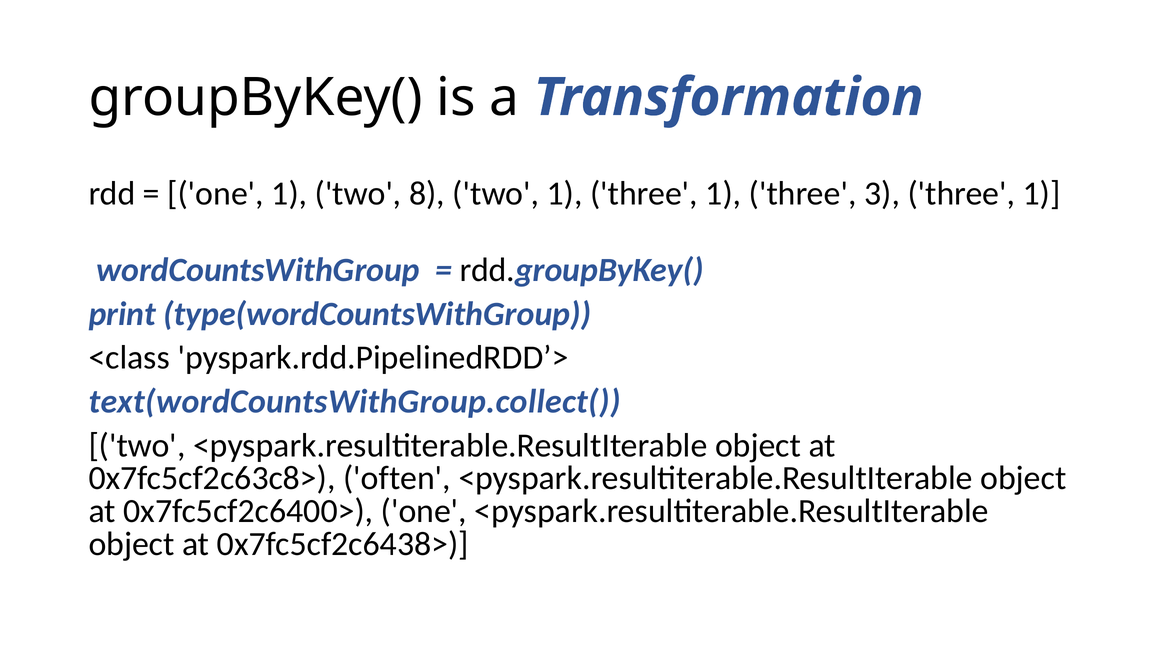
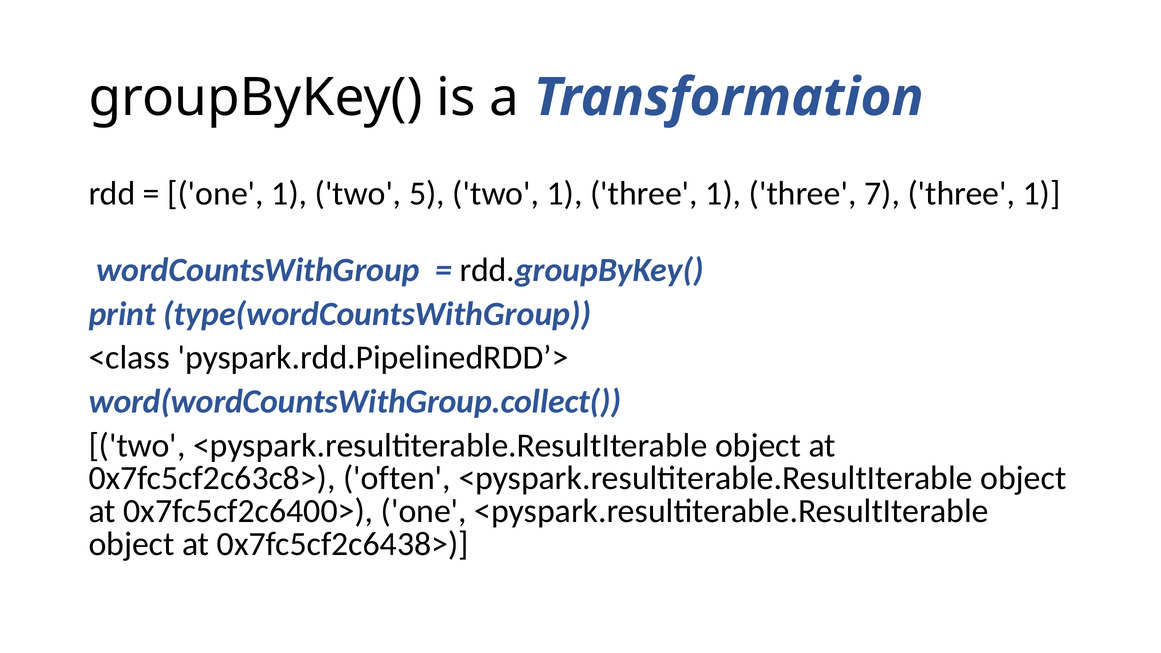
8: 8 -> 5 (427, 193)
3: 3 -> 7 (882, 193)
text(wordCountsWithGroup.collect(: text(wordCountsWithGroup.collect( -> word(wordCountsWithGroup.collect( (355, 402)
